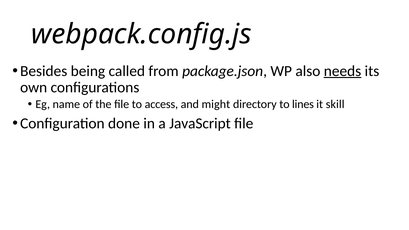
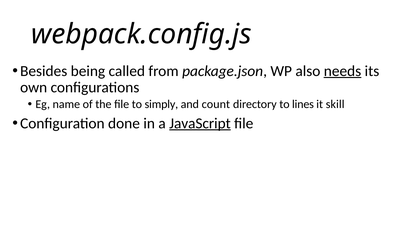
access: access -> simply (161, 104)
might: might -> count (216, 104)
JavaScript underline: none -> present (200, 123)
